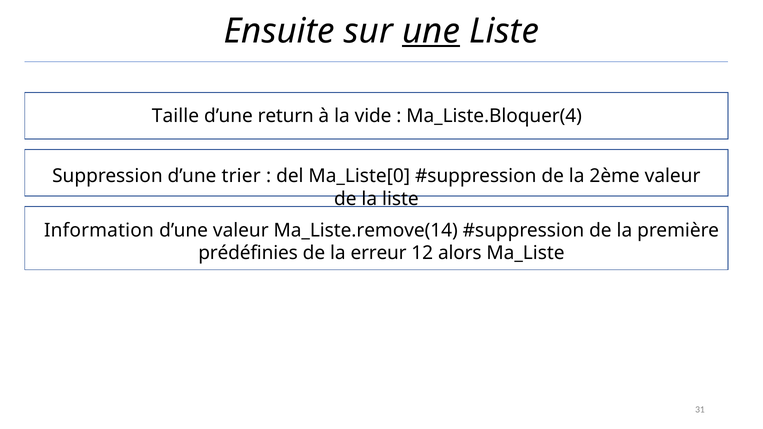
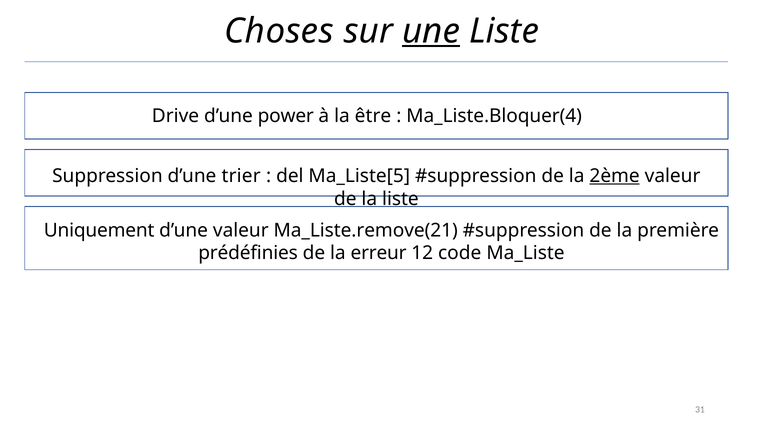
Ensuite: Ensuite -> Choses (279, 31)
Taille: Taille -> Drive (175, 116)
return: return -> power (286, 116)
vide: vide -> être (373, 116)
Ma_Liste[0: Ma_Liste[0 -> Ma_Liste[5 (359, 176)
2ème underline: none -> present (615, 176)
Information: Information -> Uniquement (99, 230)
Ma_Liste.remove(14: Ma_Liste.remove(14 -> Ma_Liste.remove(21 (366, 230)
alors: alors -> code (460, 253)
